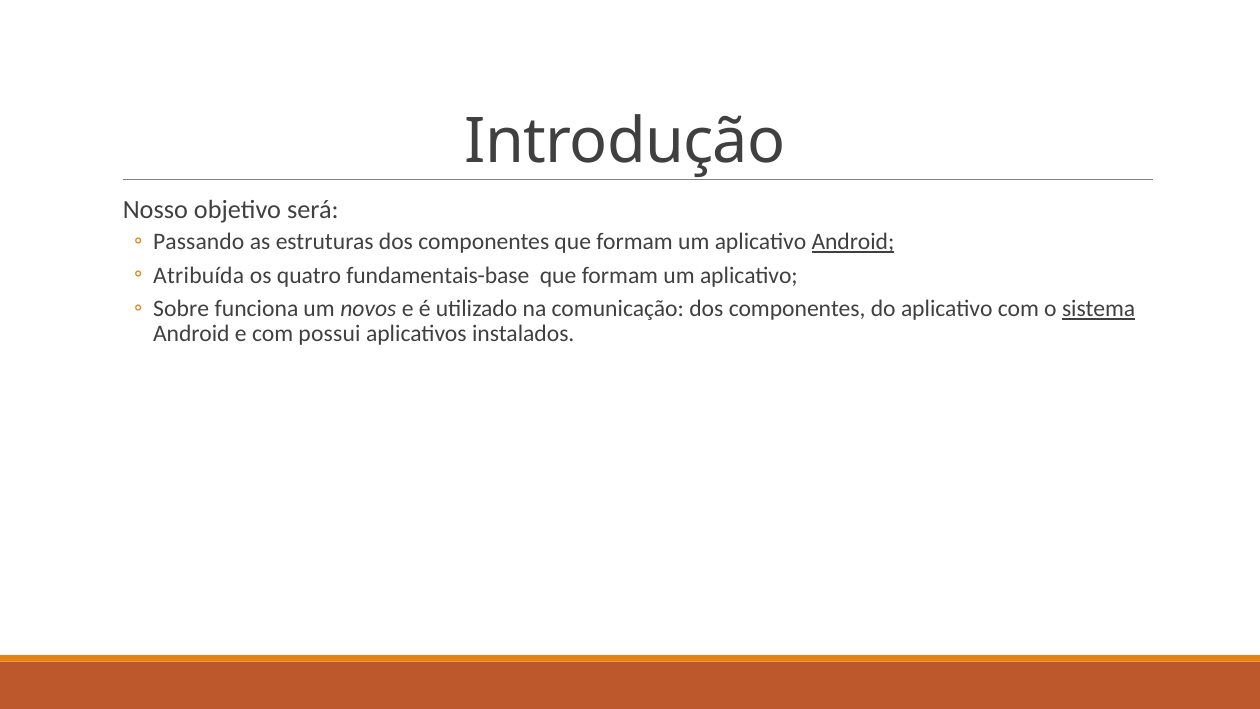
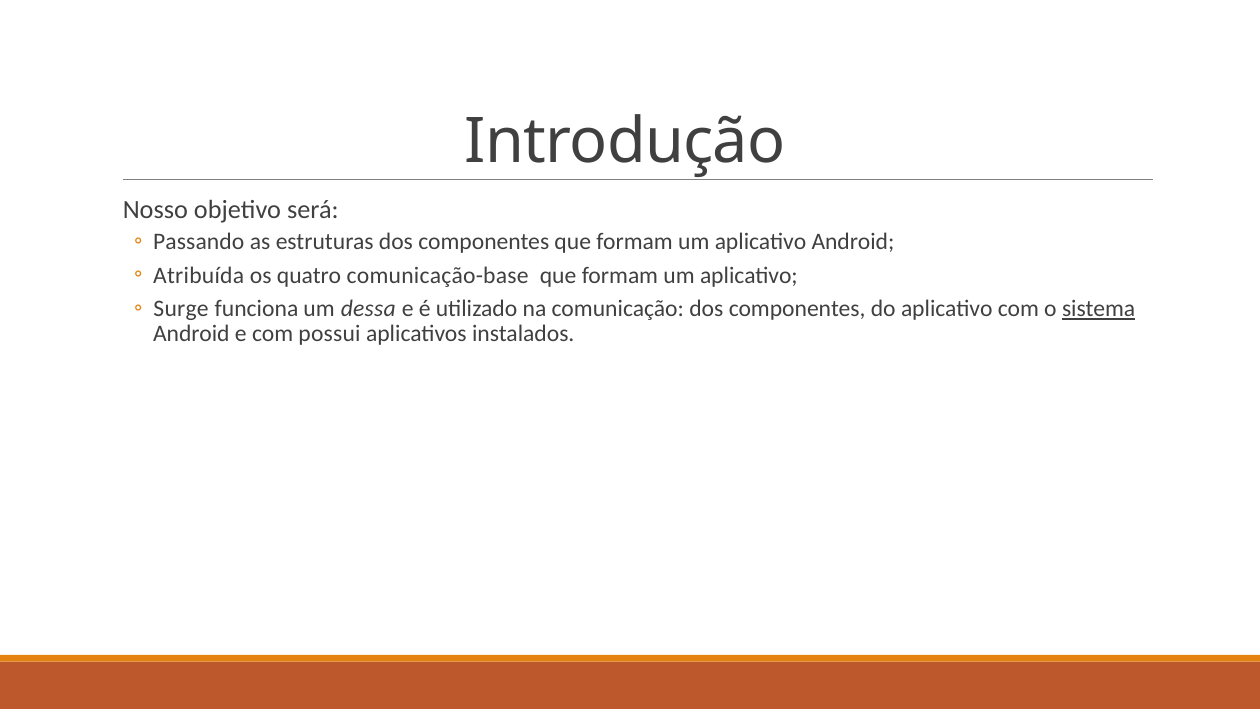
Android underline: present -> none (853, 242)
fundamentais-base: fundamentais-base -> comunicação-base (438, 275)
Sobre: Sobre -> Surge (181, 309)
novos: novos -> dessa (368, 309)
